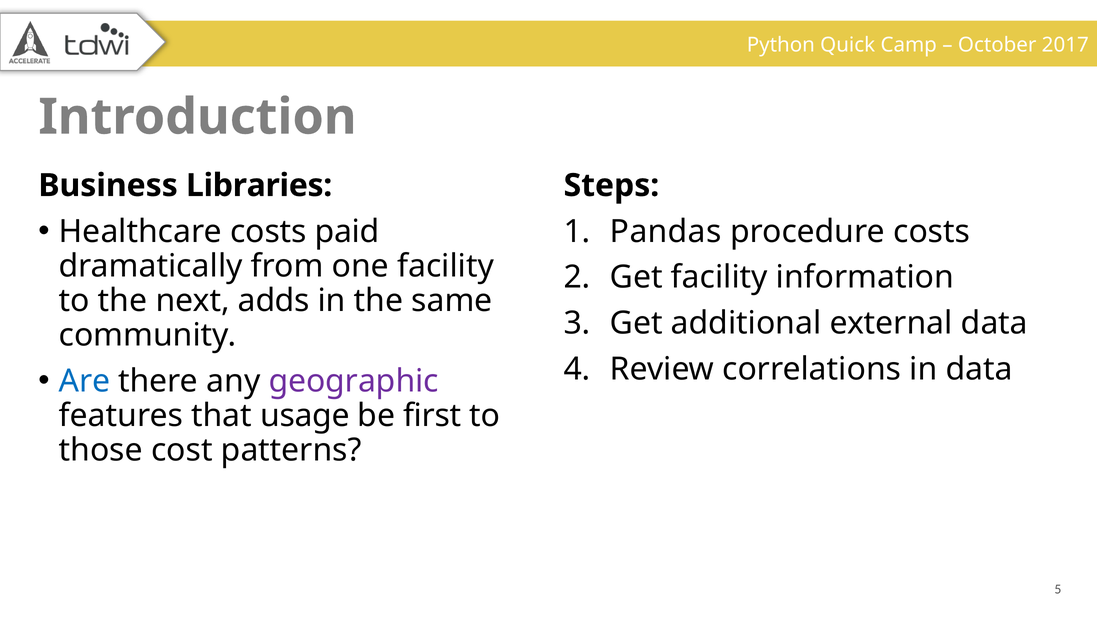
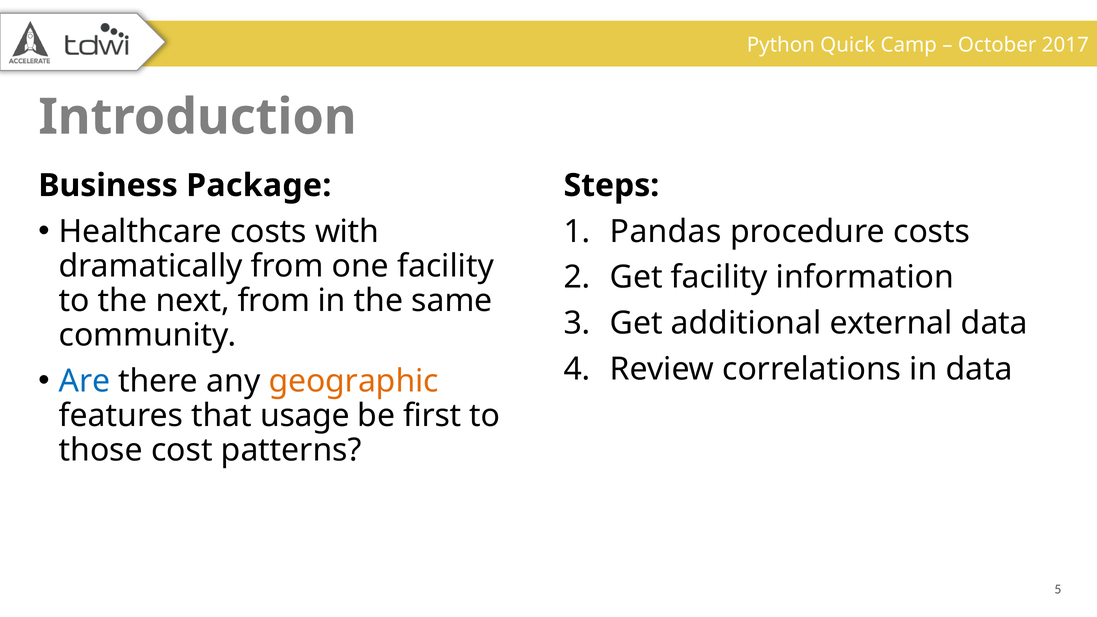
Libraries: Libraries -> Package (259, 185)
paid: paid -> with (347, 231)
next adds: adds -> from (274, 301)
geographic colour: purple -> orange (354, 381)
